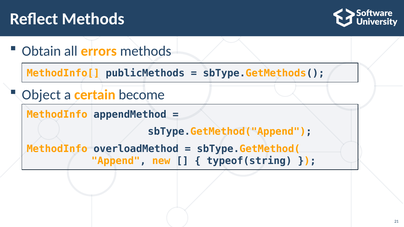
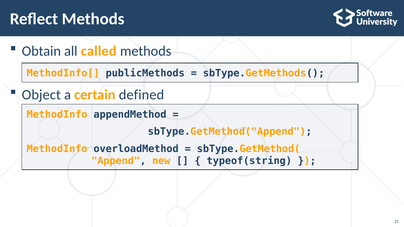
errors: errors -> called (99, 51)
become: become -> defined (142, 95)
